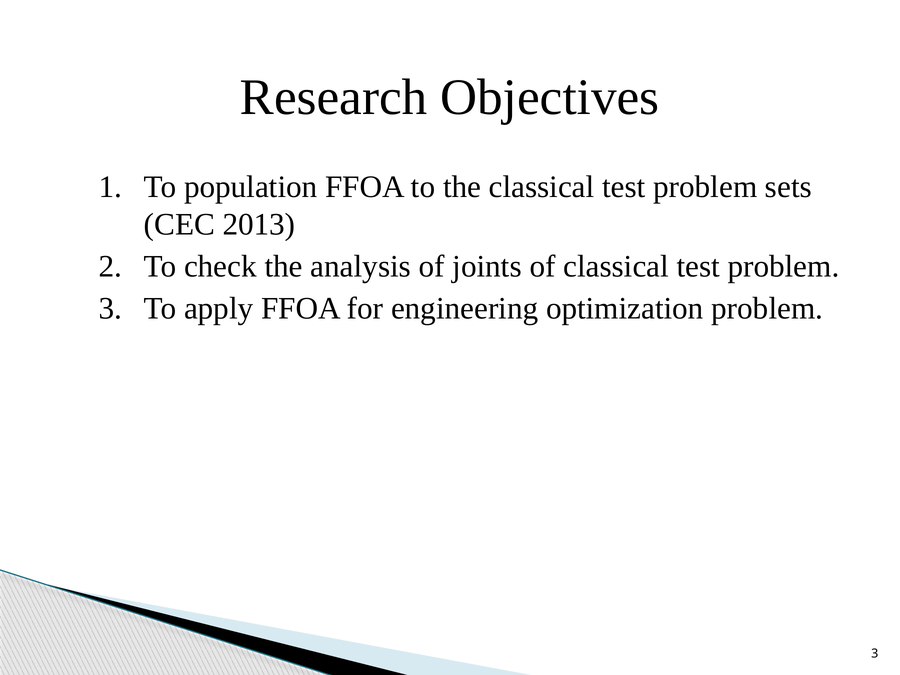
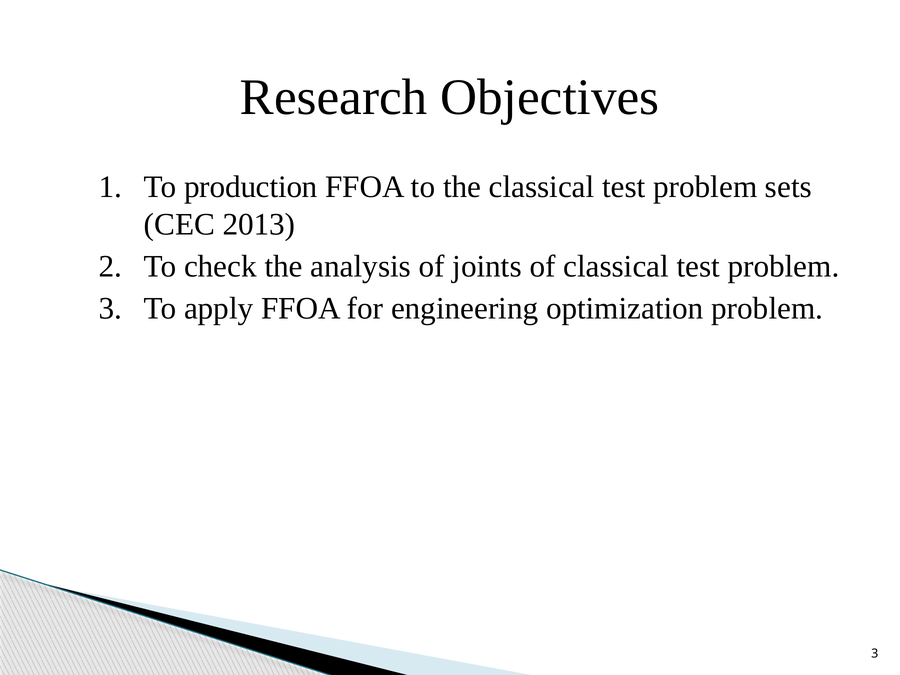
population: population -> production (251, 187)
